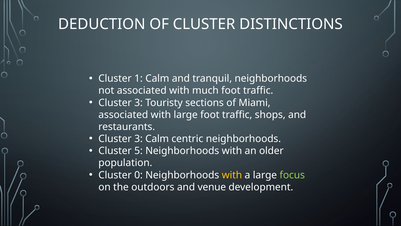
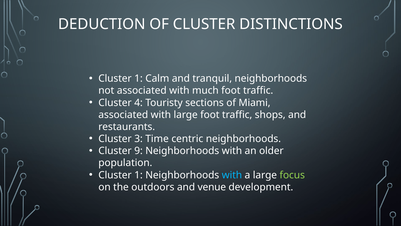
3: 3 -> 4 (139, 103)
3 Calm: Calm -> Time (157, 139)
5: 5 -> 9 (139, 151)
0: 0 -> 1 (139, 175)
with colour: yellow -> light blue (232, 175)
